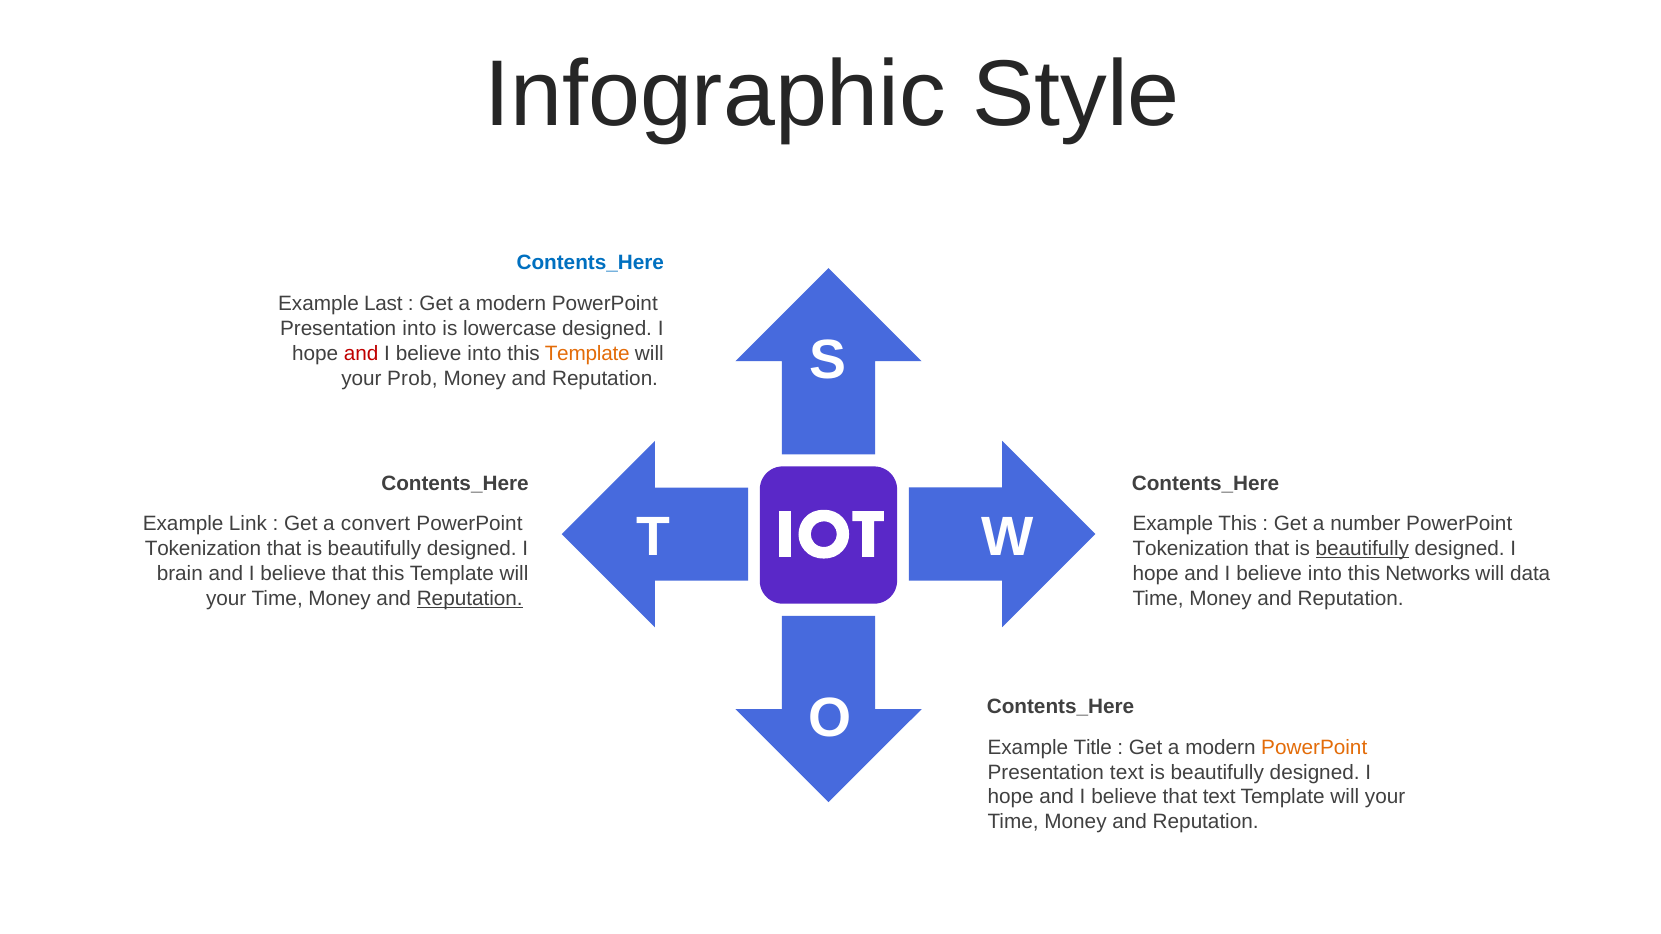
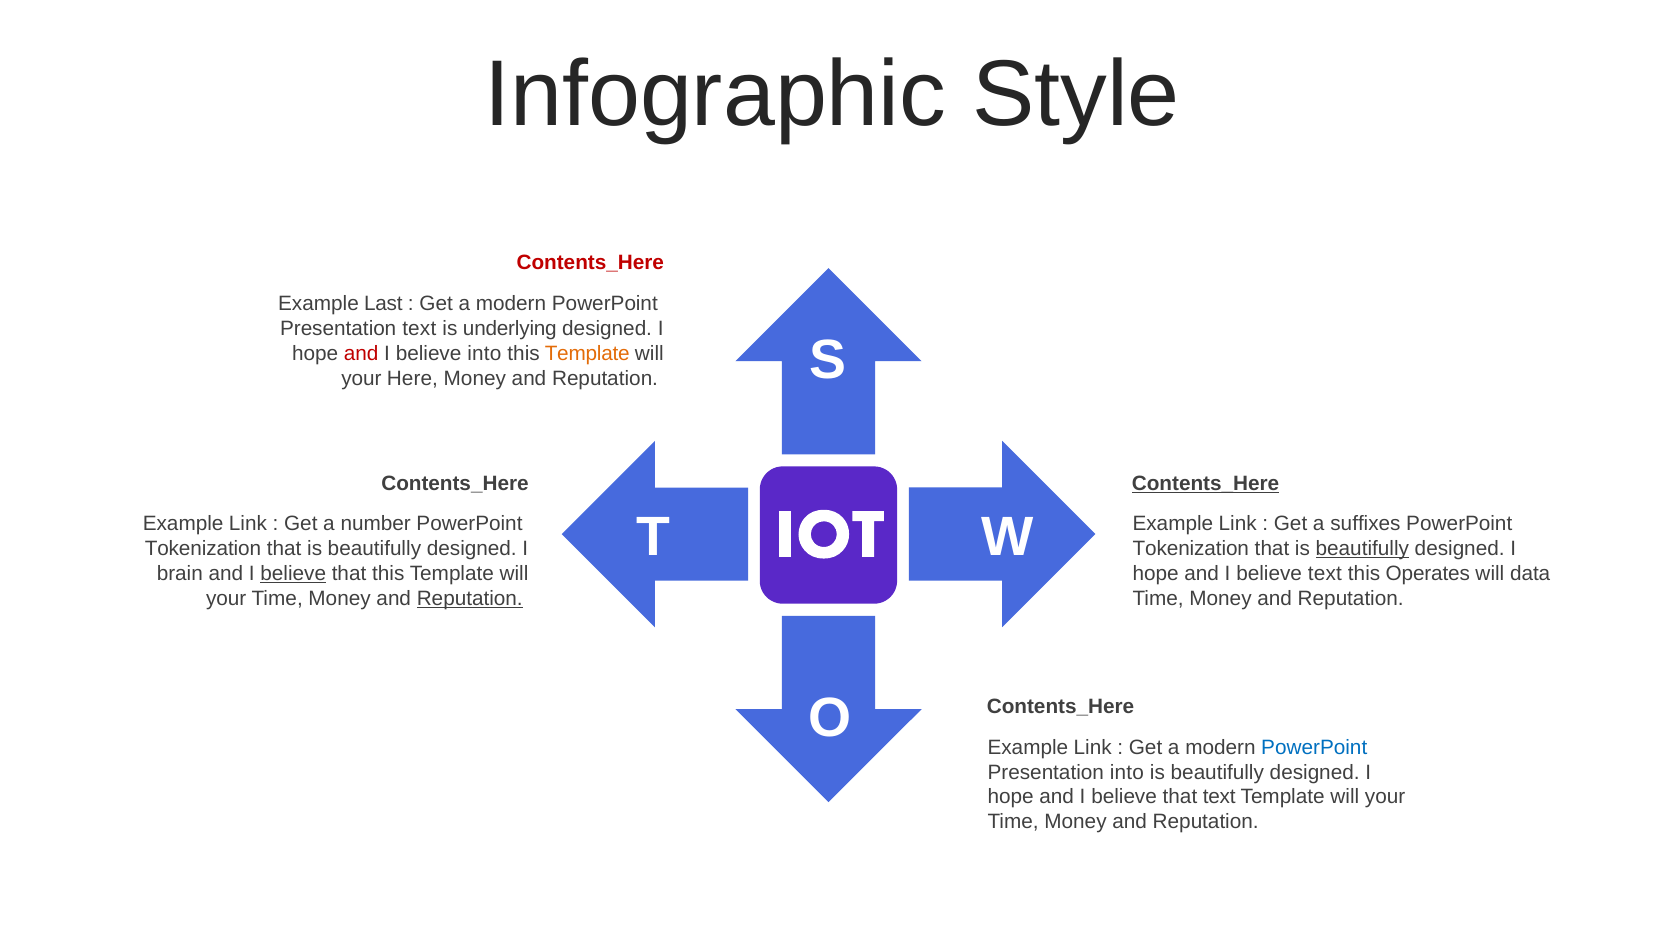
Contents_Here colour: blue -> red (590, 263)
Presentation into: into -> text (419, 329)
lowercase: lowercase -> underlying (510, 329)
Prob: Prob -> Here (412, 378)
Contents_Here underline: none -> present (1206, 484)
convert: convert -> number (376, 524)
This: This -> Link (1238, 524)
number: number -> suffixes (1365, 524)
believe underline: none -> present (293, 574)
into: into -> text (1325, 574)
Networks: Networks -> Operates (1428, 574)
Title: Title -> Link (1093, 748)
PowerPoint colour: orange -> blue (1314, 748)
Presentation text: text -> into (1127, 772)
